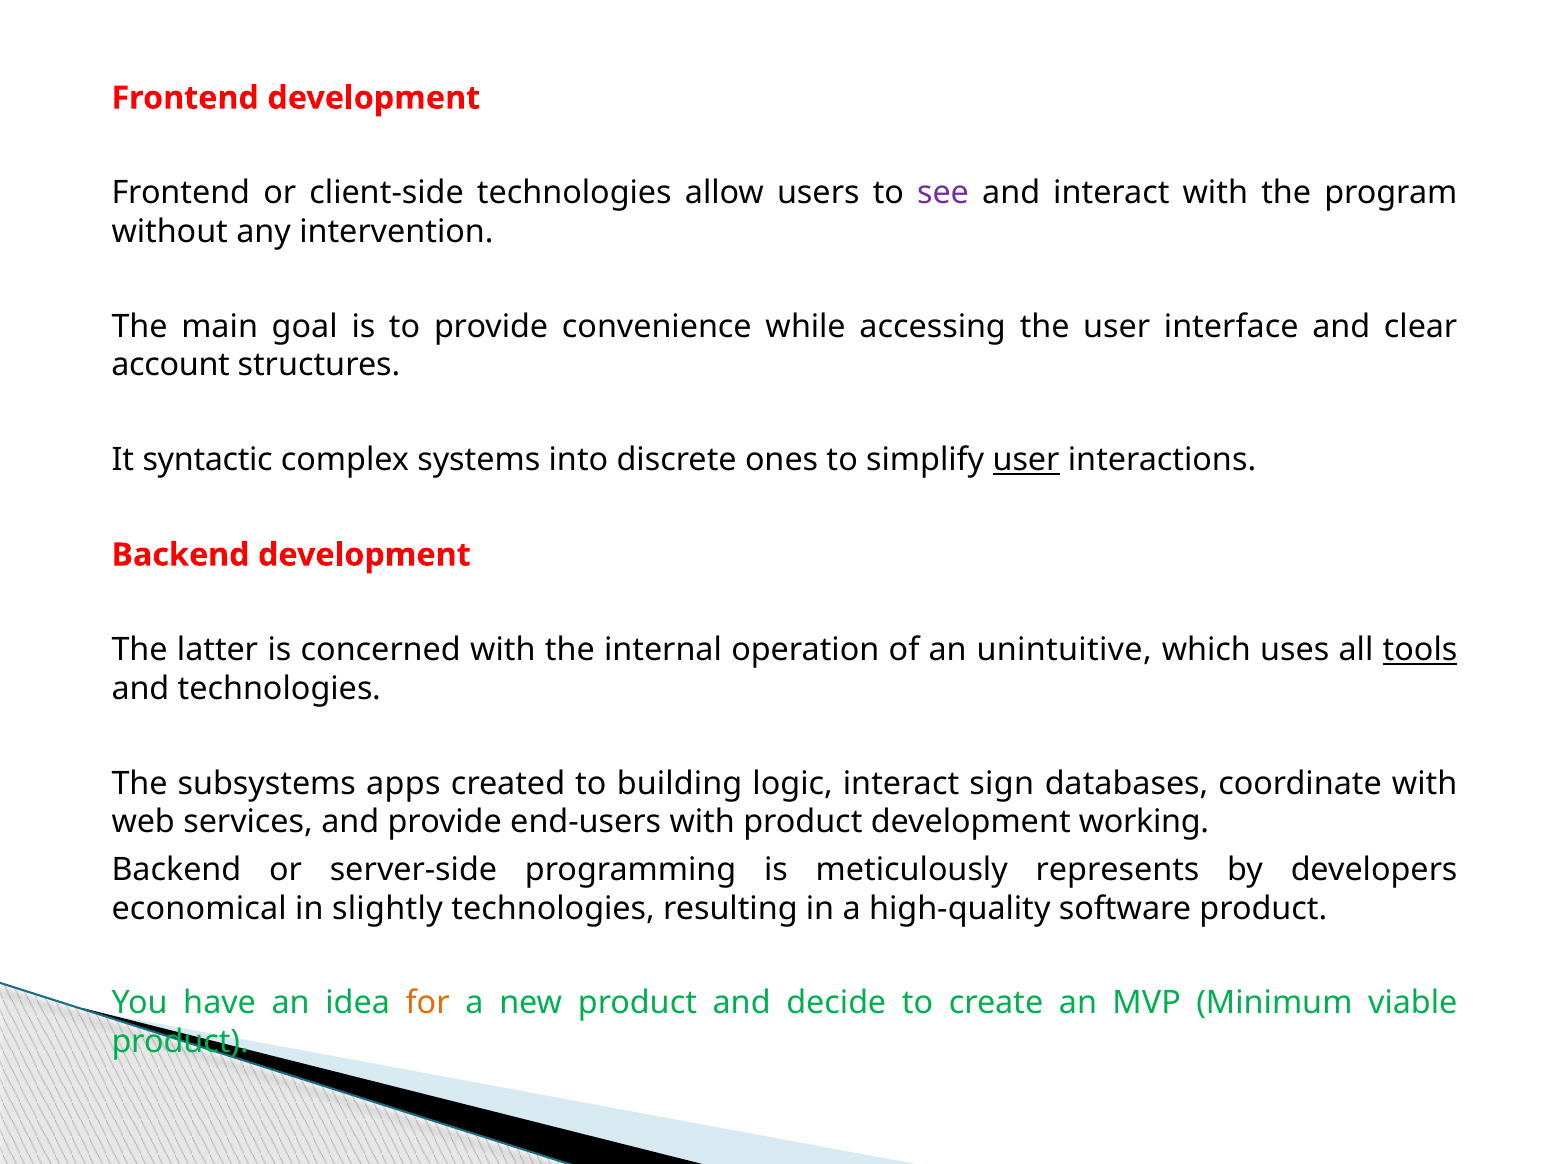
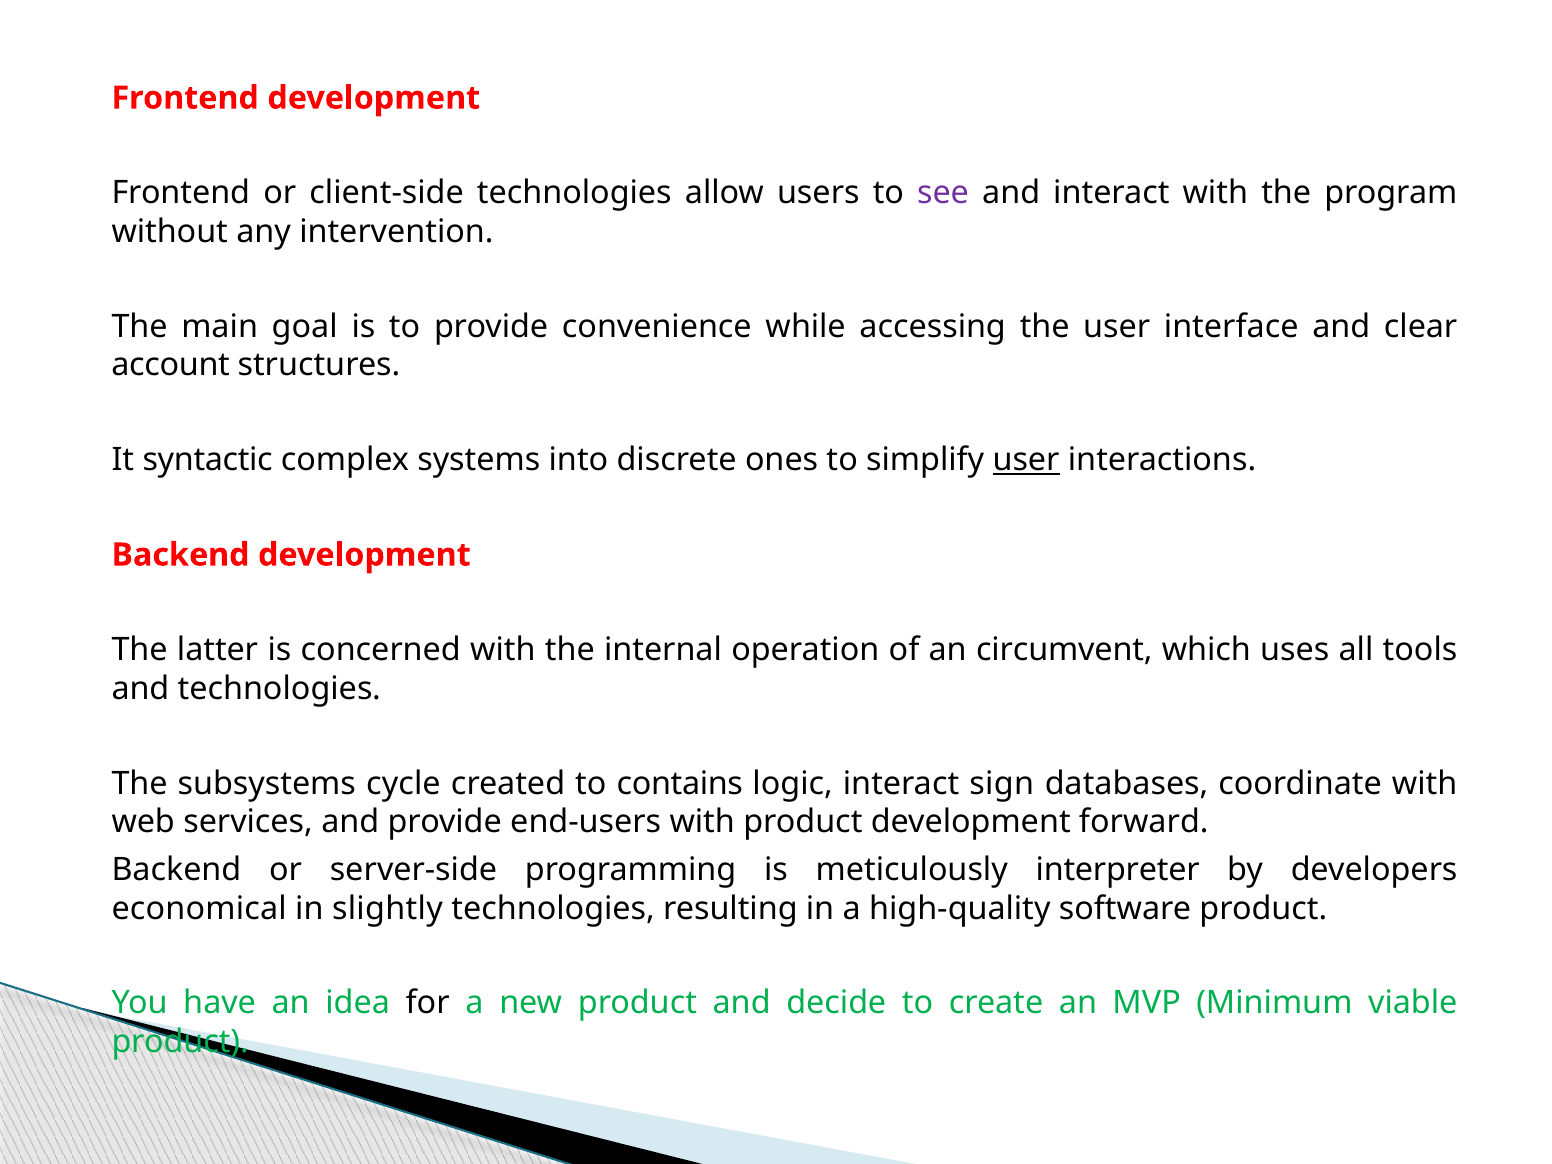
unintuitive: unintuitive -> circumvent (1064, 650)
tools underline: present -> none (1420, 650)
apps: apps -> cycle (403, 783)
building: building -> contains (680, 783)
working: working -> forward (1144, 822)
represents: represents -> interpreter (1118, 870)
for colour: orange -> black (428, 1003)
